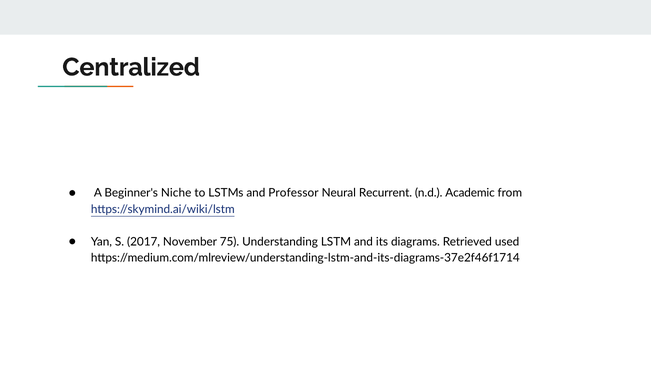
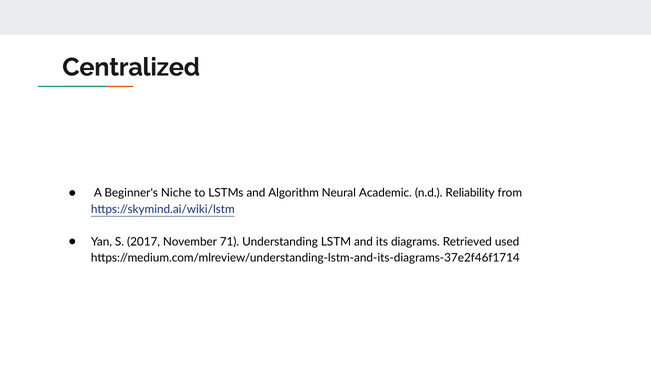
Professor: Professor -> Algorithm (294, 193)
Recurrent: Recurrent -> Academic (385, 193)
Academic: Academic -> Reliability (470, 193)
75: 75 -> 71 (230, 242)
